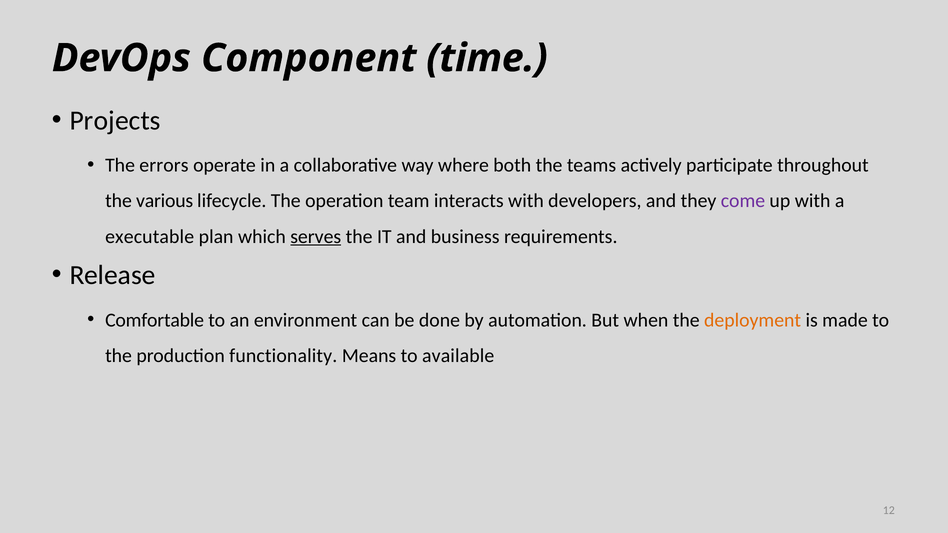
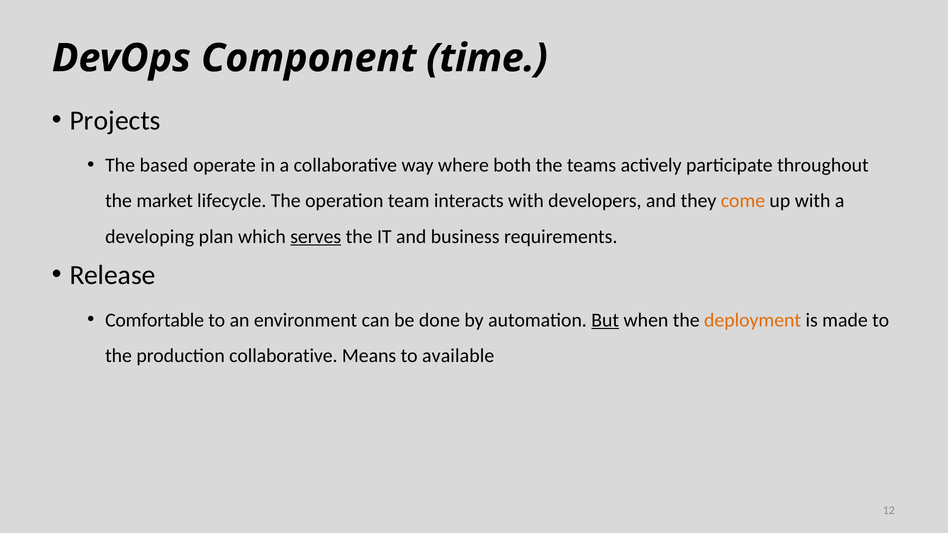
errors: errors -> based (164, 165)
various: various -> market (165, 201)
come colour: purple -> orange (743, 201)
executable: executable -> developing (150, 237)
But underline: none -> present (605, 320)
production functionality: functionality -> collaborative (283, 356)
